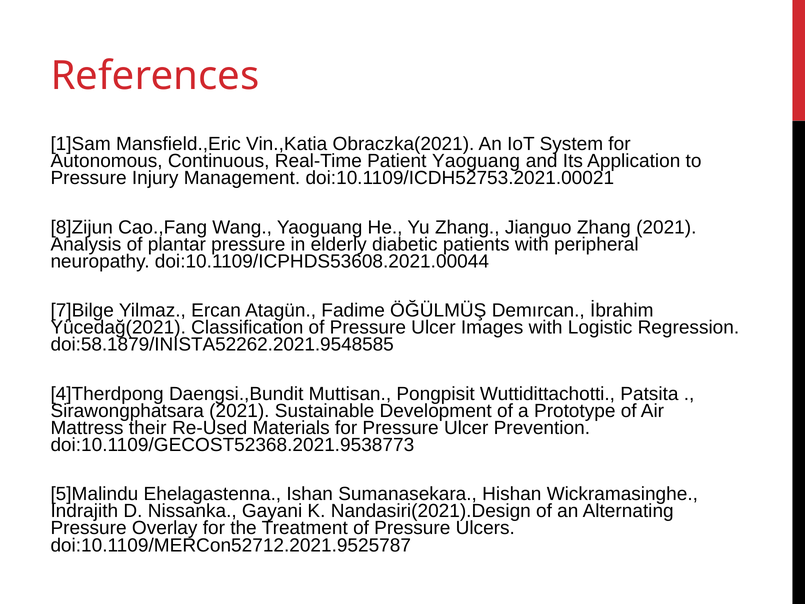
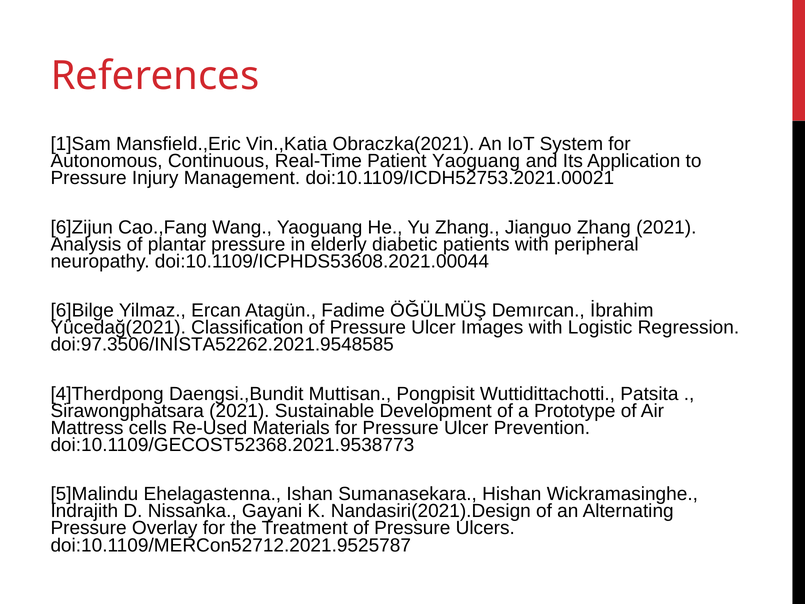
8]Zijun: 8]Zijun -> 6]Zijun (82, 227)
7]Bilge: 7]Bilge -> 6]Bilge (82, 310)
doi:58.1879/INISTA52262.2021.9548585: doi:58.1879/INISTA52262.2021.9548585 -> doi:97.3506/INISTA52262.2021.9548585 (222, 345)
their: their -> cells (148, 428)
